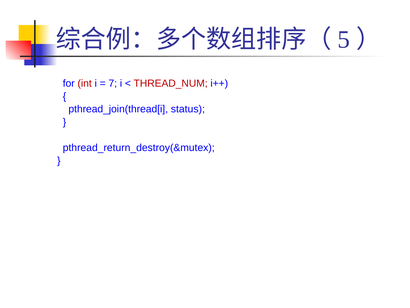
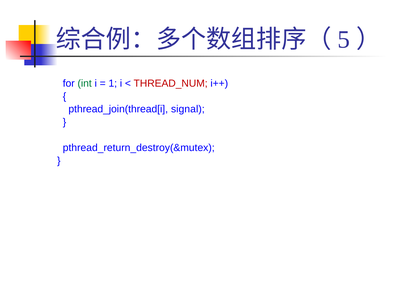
int colour: red -> green (85, 83)
7: 7 -> 1 (113, 83)
status: status -> signal (188, 109)
